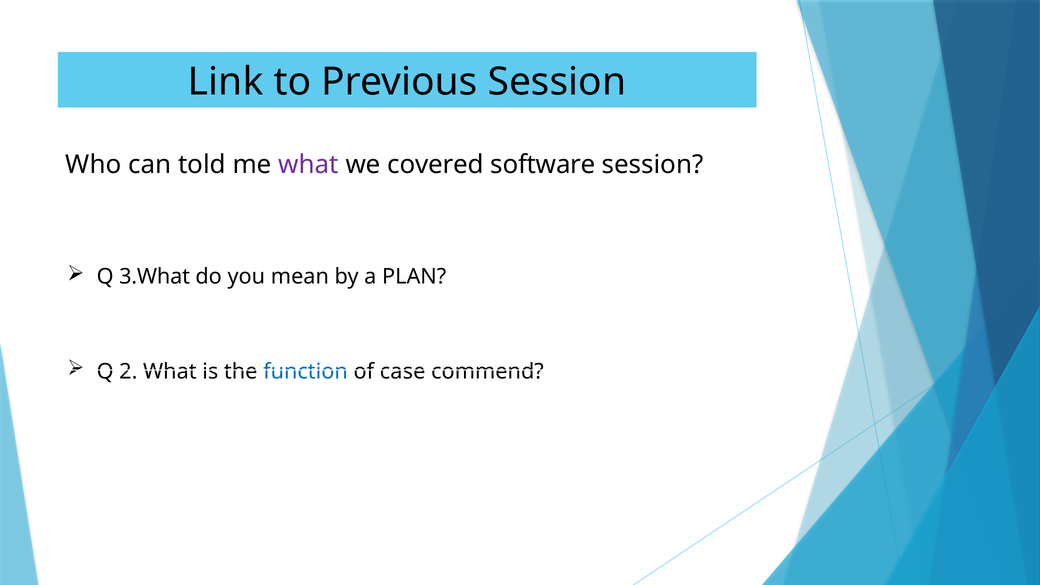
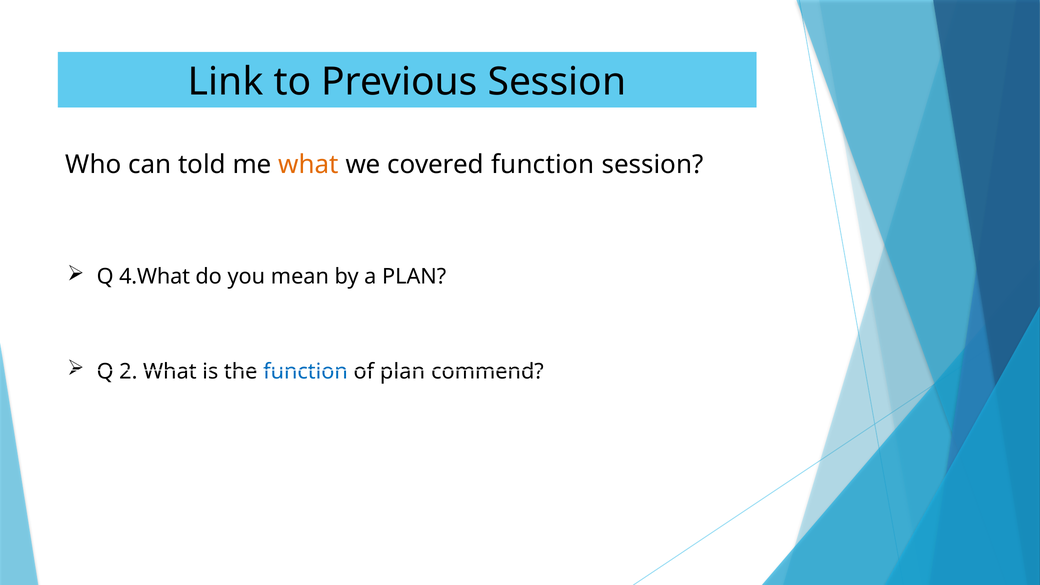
what colour: purple -> orange (309, 165)
covered software: software -> function (543, 165)
3.What: 3.What -> 4.What (155, 277)
of case: case -> plan (403, 372)
